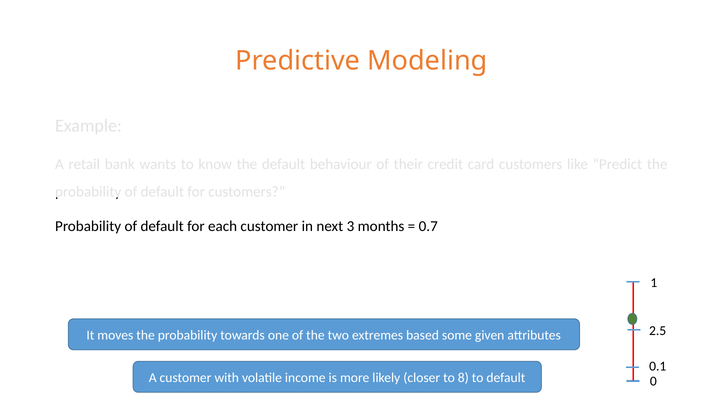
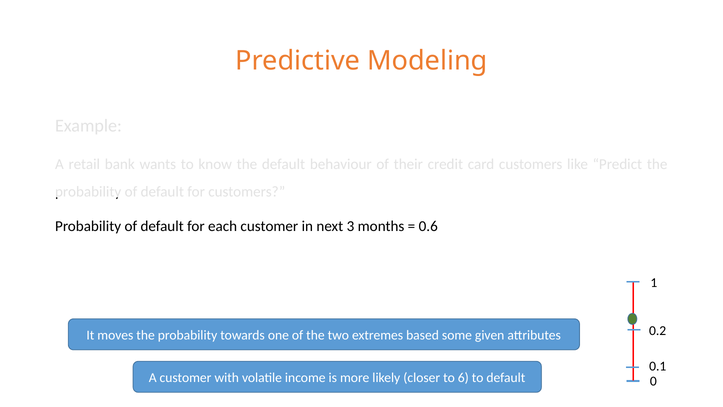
0.7: 0.7 -> 0.6 (428, 226)
2.5: 2.5 -> 0.2 (658, 330)
8: 8 -> 6 (463, 377)
